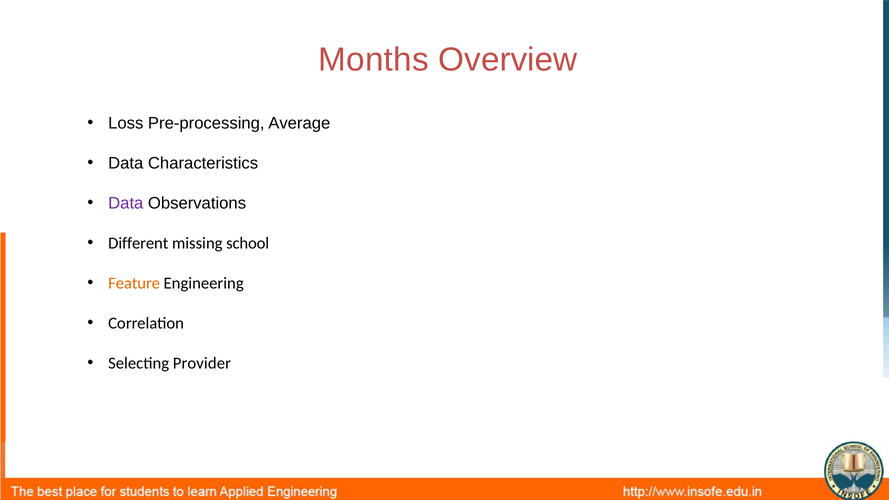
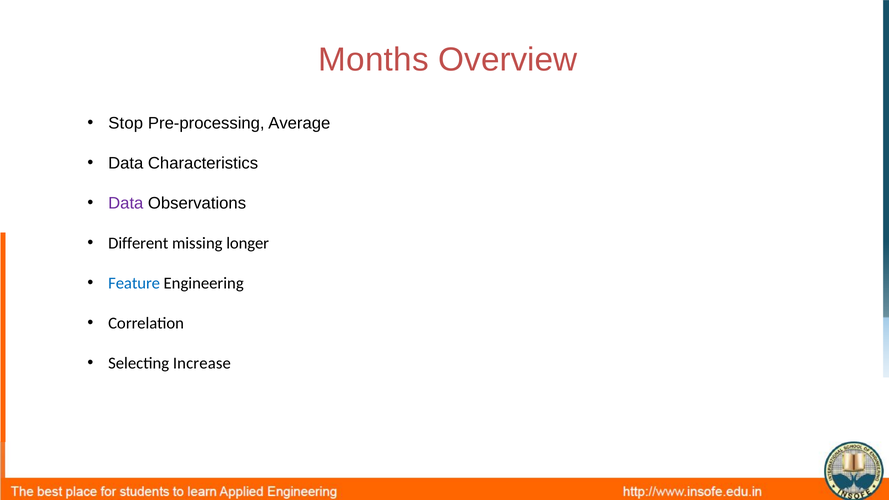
Loss: Loss -> Stop (126, 123)
school: school -> longer (248, 243)
Feature colour: orange -> blue (134, 283)
Provider: Provider -> Increase (202, 363)
